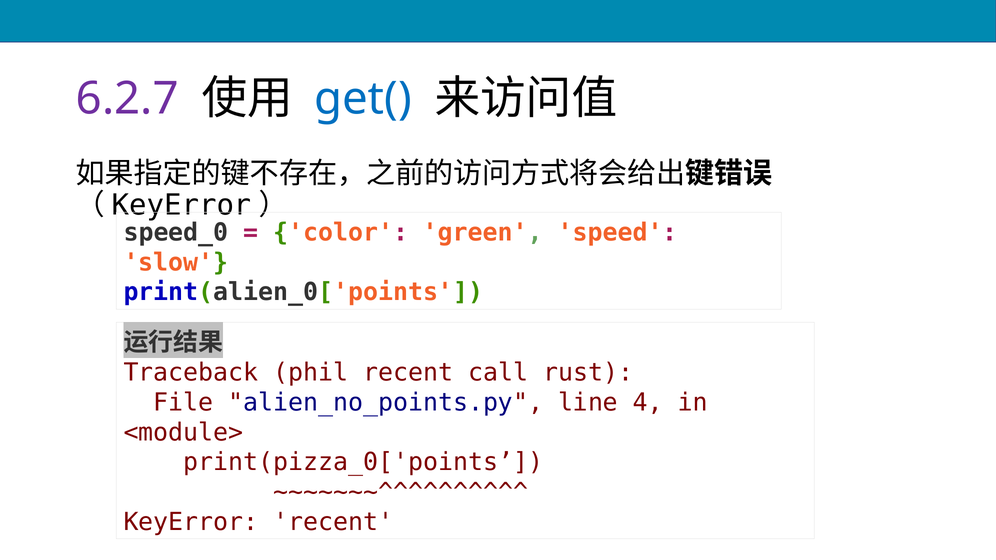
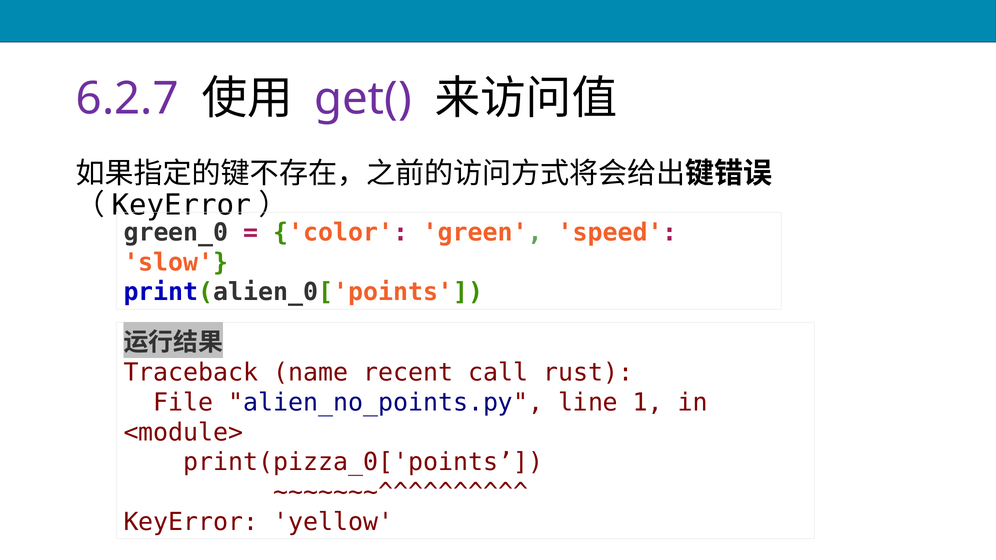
get( colour: blue -> purple (363, 99)
speed_0: speed_0 -> green_0 (176, 233)
phil: phil -> name (311, 373)
4: 4 -> 1 (648, 403)
KeyError recent: recent -> yellow (333, 522)
